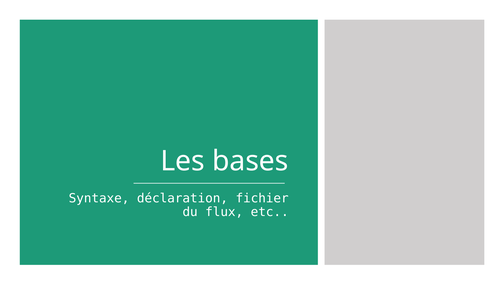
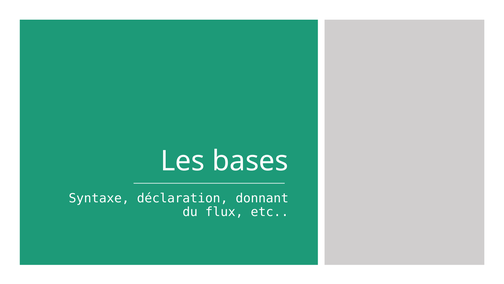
fichier: fichier -> donnant (262, 198)
